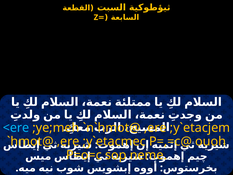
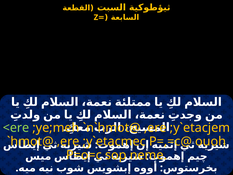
<ere colour: light blue -> light green (16, 128)
